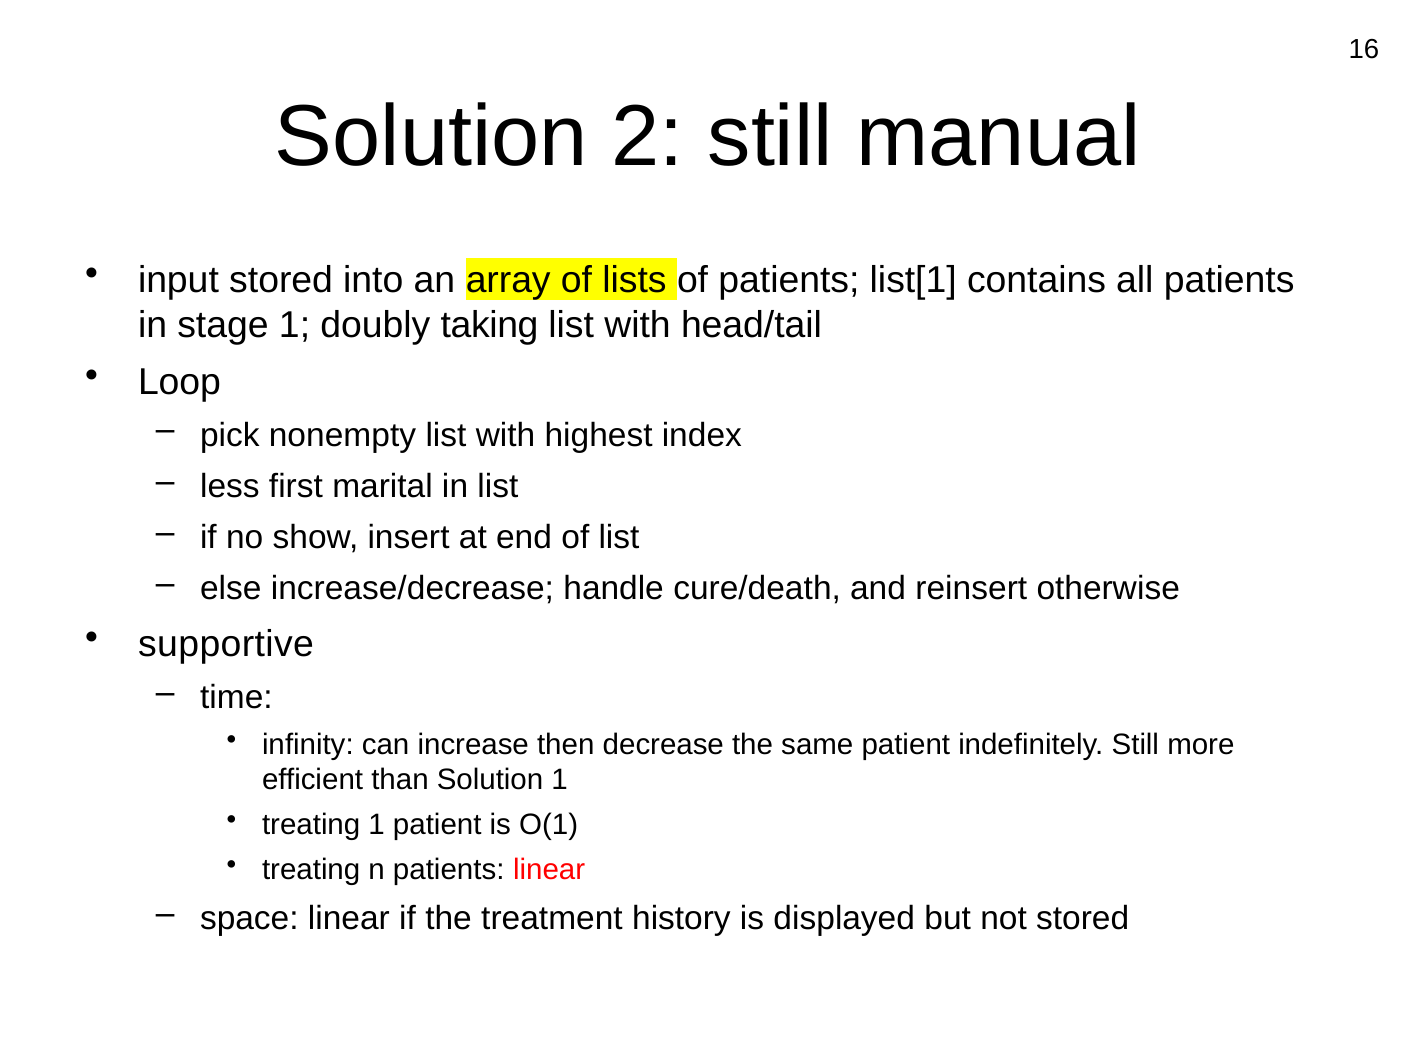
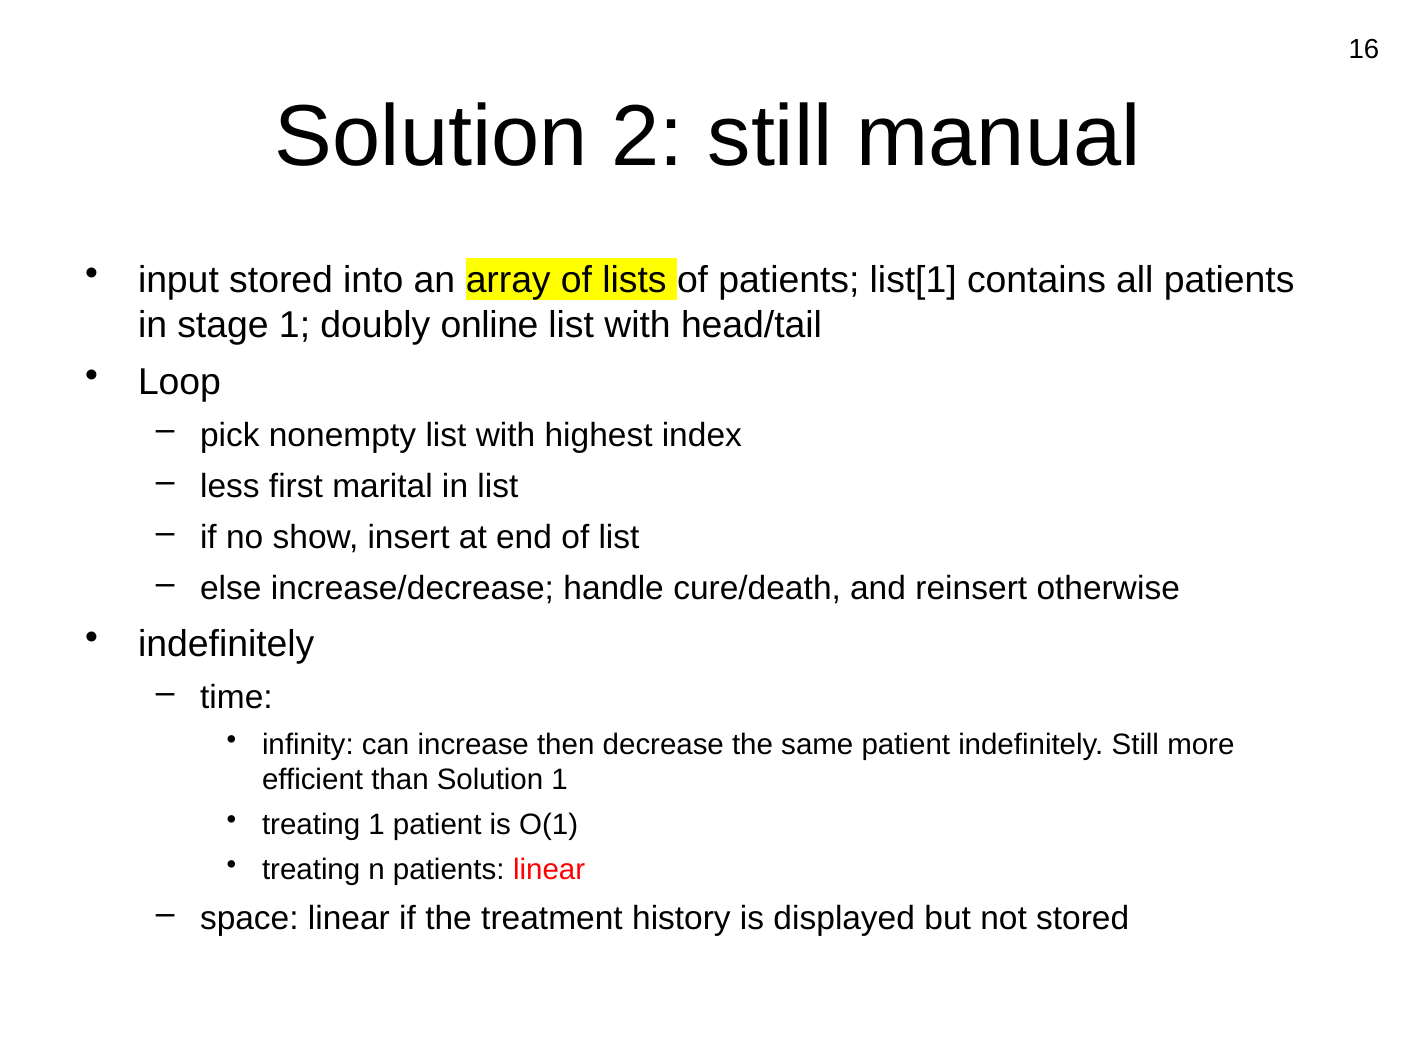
taking: taking -> online (490, 325)
supportive: supportive -> indefinitely (226, 645)
